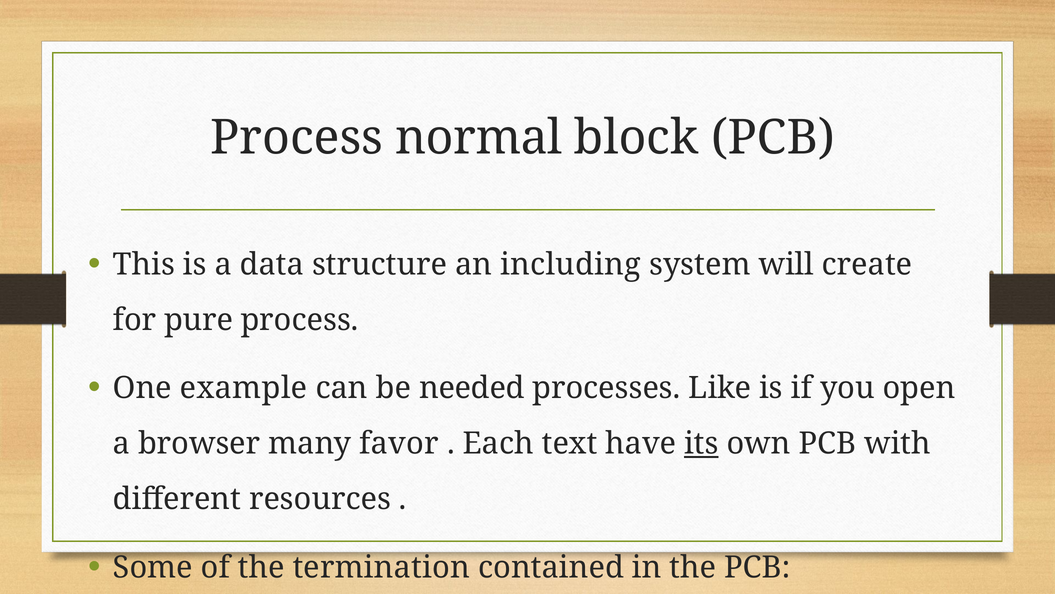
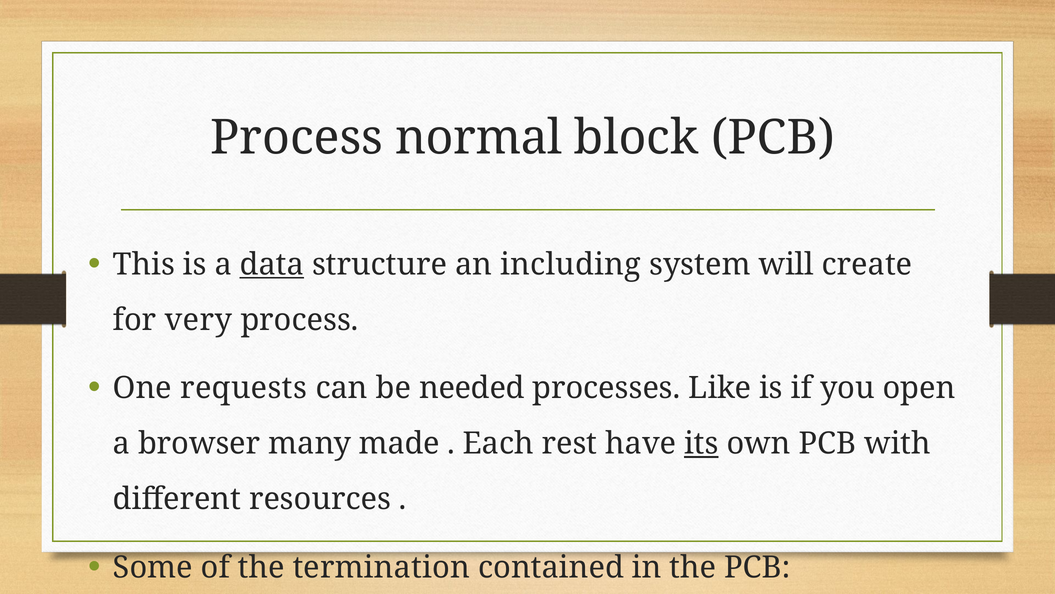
data underline: none -> present (272, 264)
pure: pure -> very (198, 320)
example: example -> requests (244, 388)
favor: favor -> made (399, 443)
text: text -> rest (570, 443)
